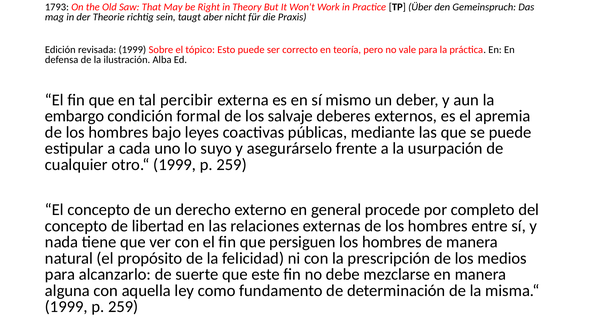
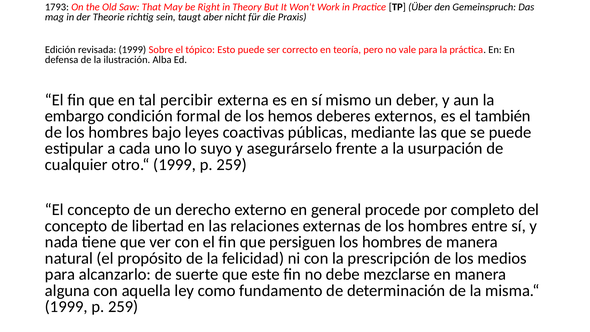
salvaje: salvaje -> hemos (290, 116)
apremia: apremia -> también (503, 116)
